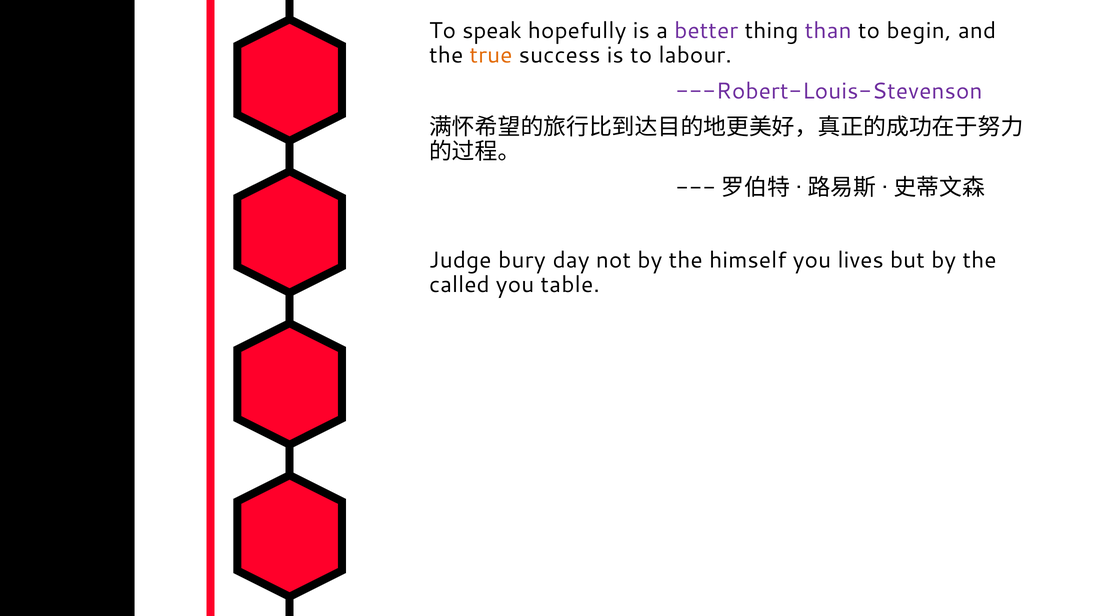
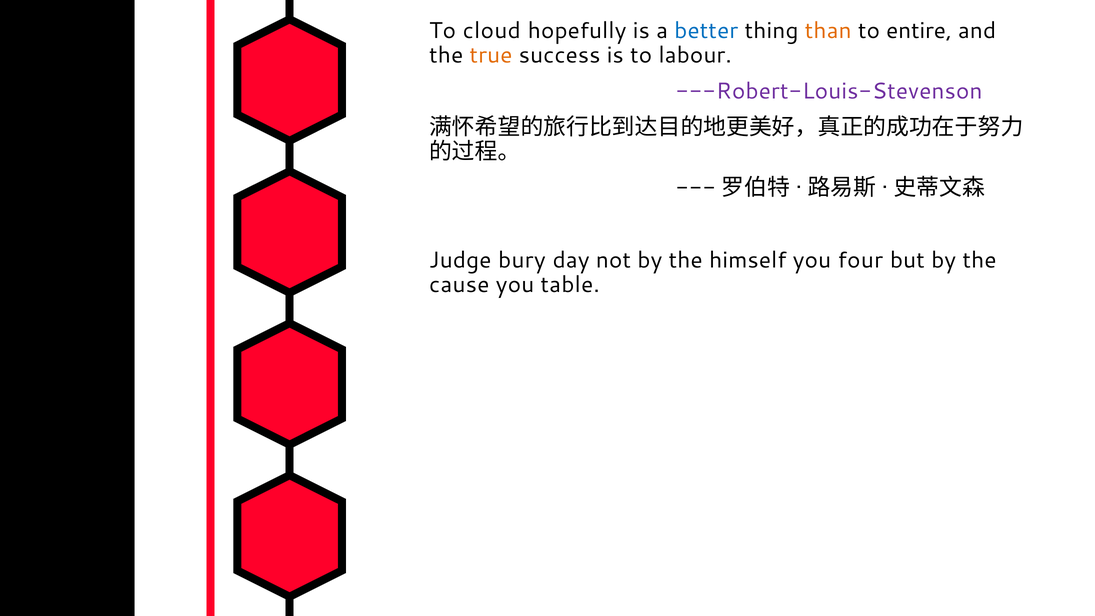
speak: speak -> cloud (492, 30)
better colour: purple -> blue (706, 30)
than colour: purple -> orange (828, 30)
begin: begin -> entire (919, 30)
lives: lives -> four (860, 260)
called: called -> cause (459, 285)
